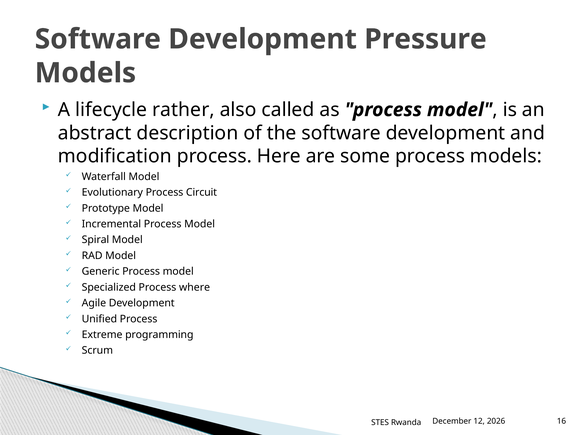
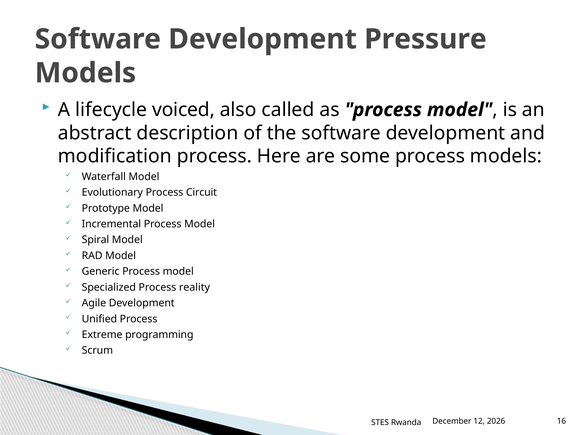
rather: rather -> voiced (183, 110)
where: where -> reality (195, 287)
